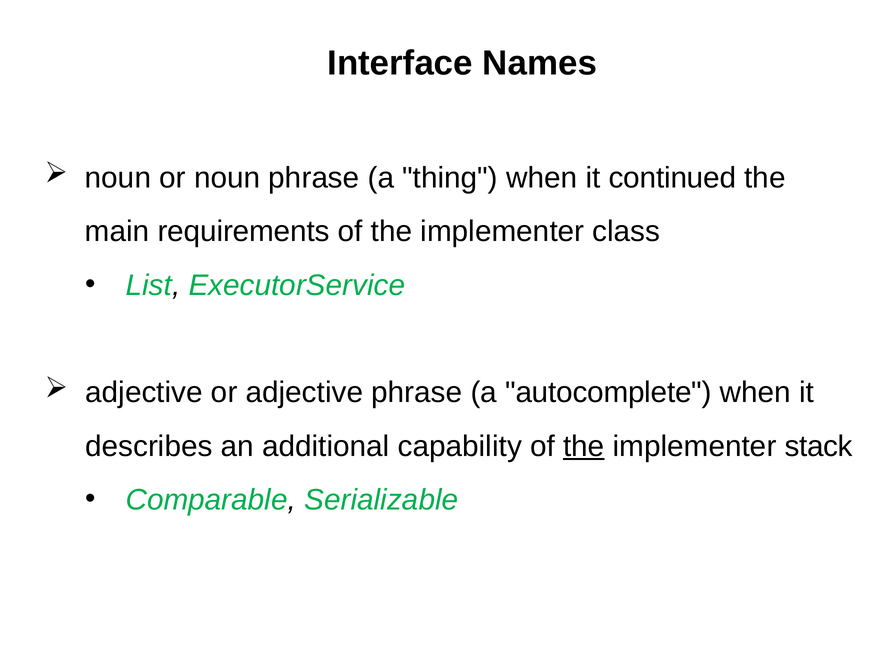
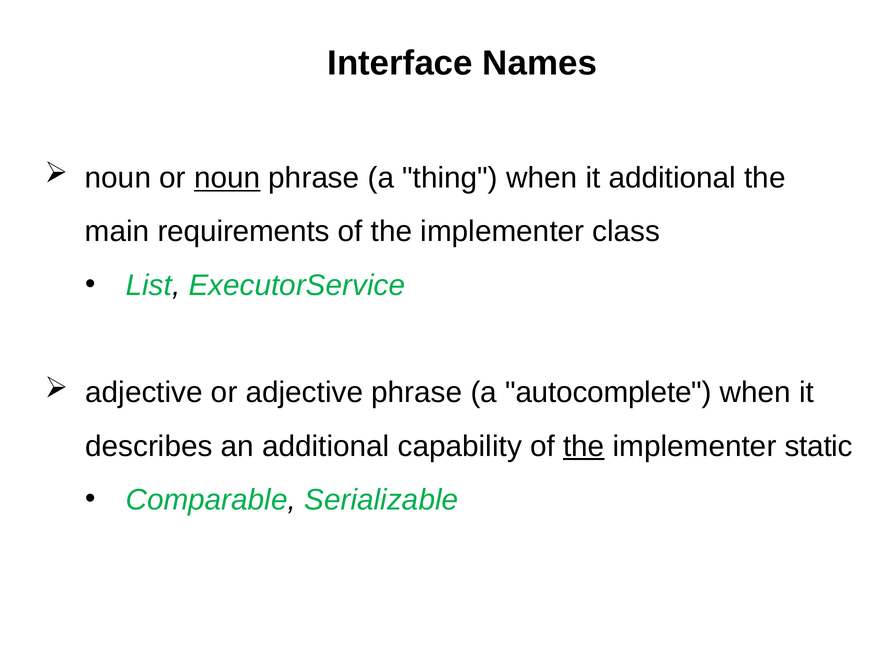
noun underline: none -> present (227, 178)
it continued: continued -> additional (672, 178)
stack: stack -> static (819, 446)
